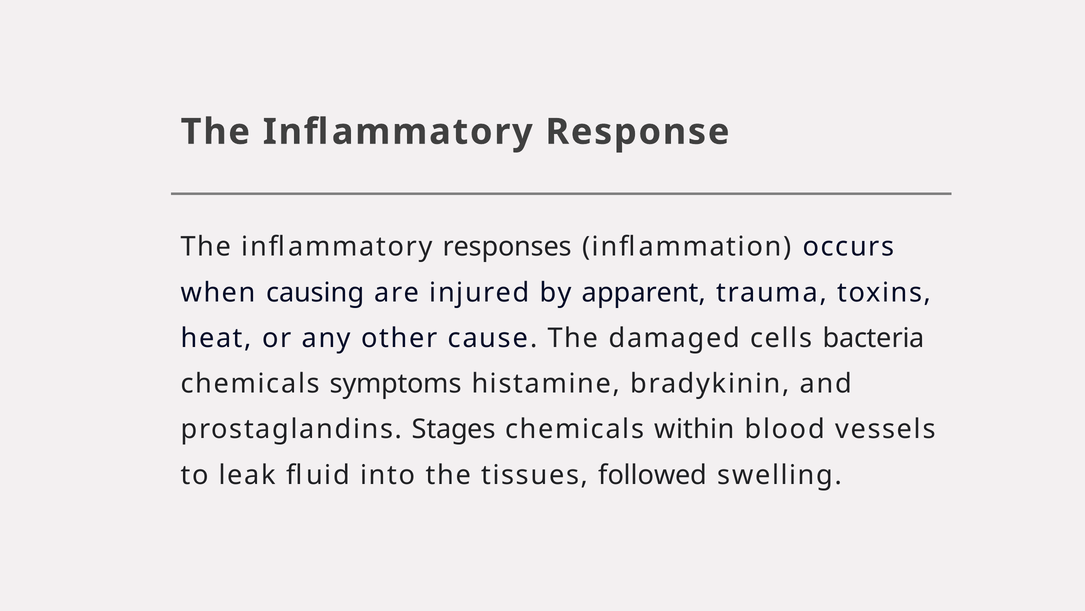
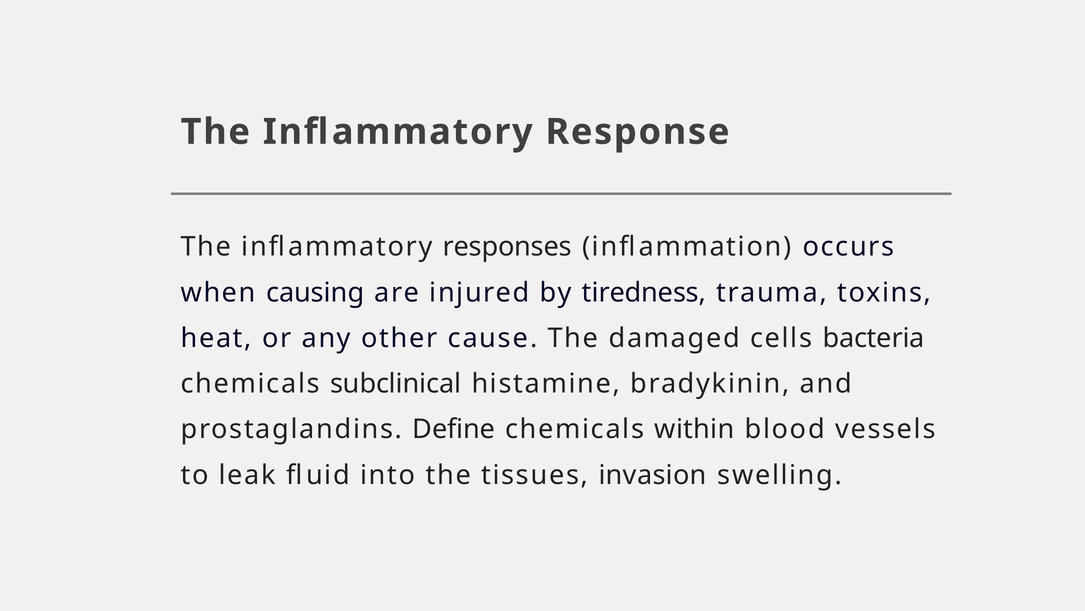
apparent: apparent -> tiredness (644, 292)
symptoms: symptoms -> subclinical (396, 383)
Stages: Stages -> Define (454, 429)
followed: followed -> invasion (653, 475)
